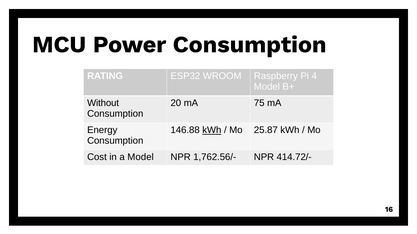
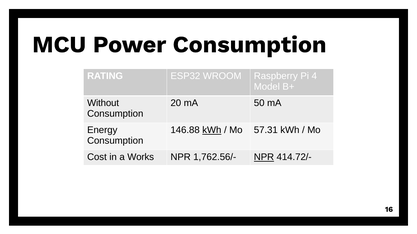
75: 75 -> 50 (259, 103)
25.87: 25.87 -> 57.31 (266, 130)
a Model: Model -> Works (141, 158)
NPR underline: none -> present (264, 158)
